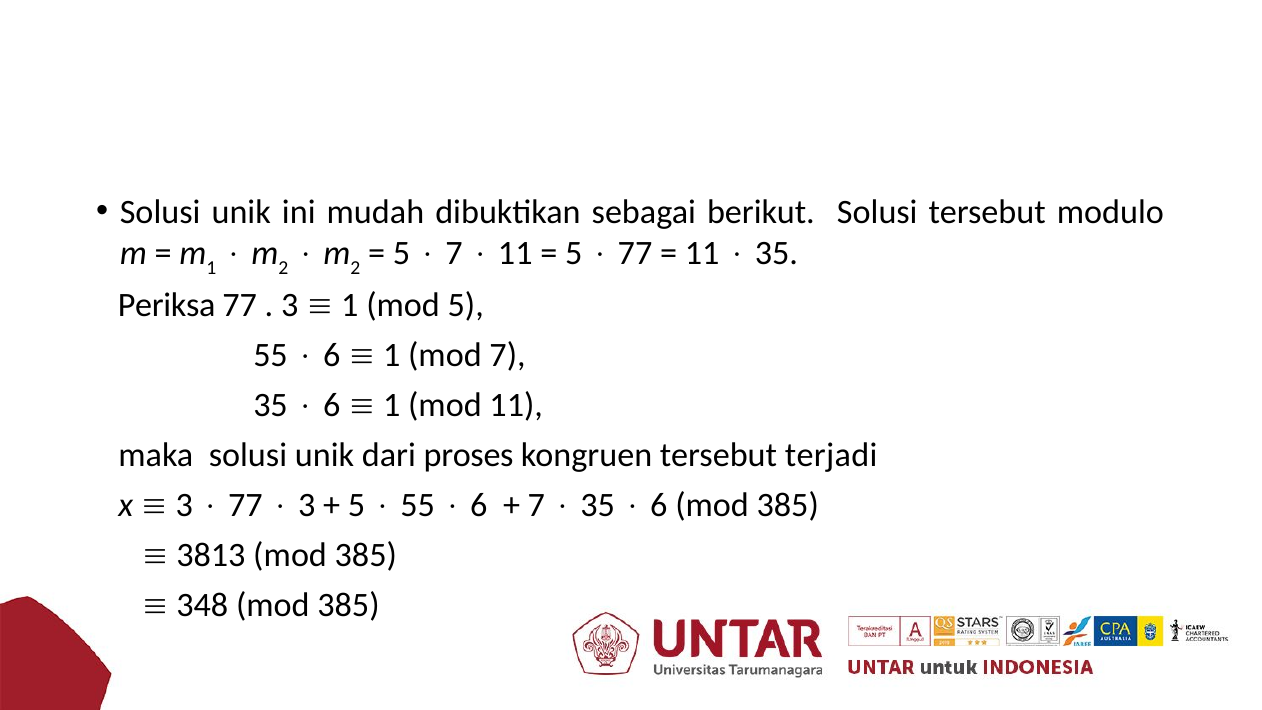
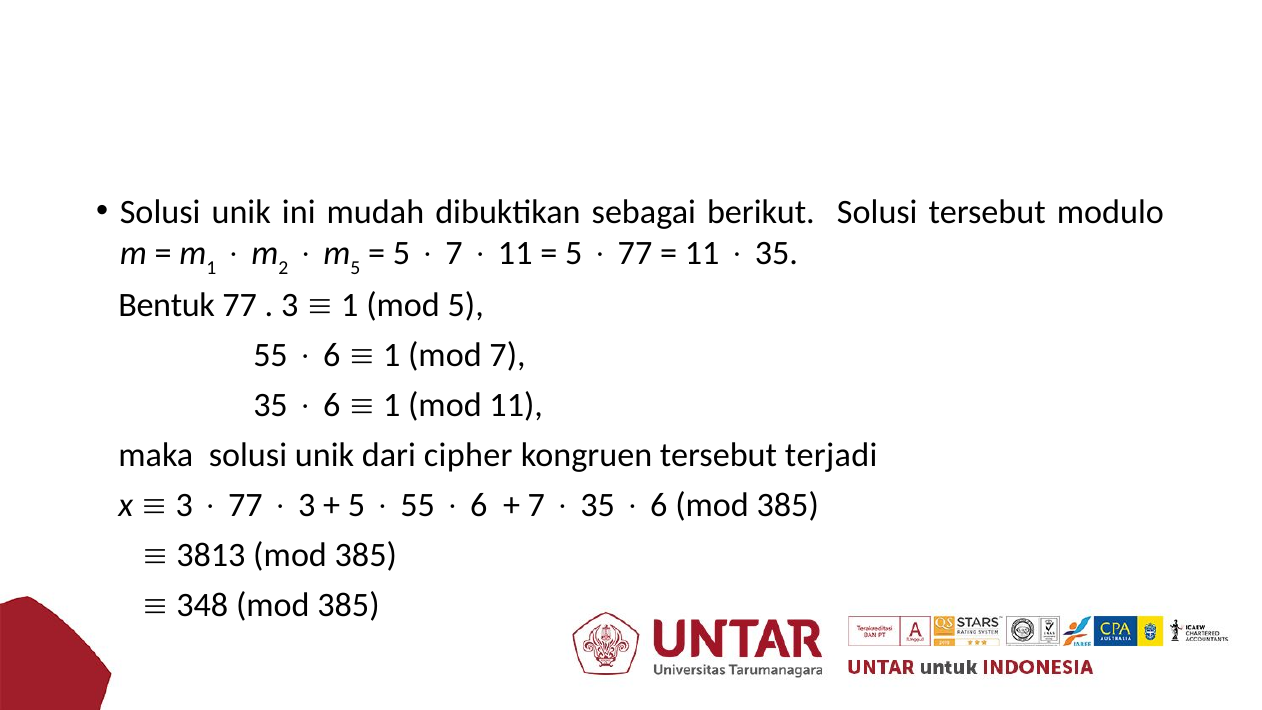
2: 2 -> 5 (355, 268)
Periksa: Periksa -> Bentuk (167, 305)
proses: proses -> cipher (468, 455)
